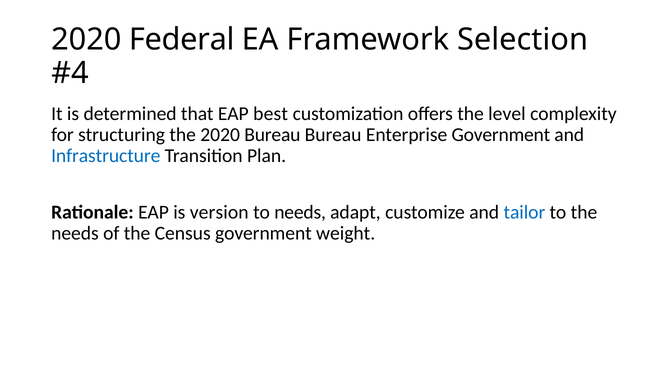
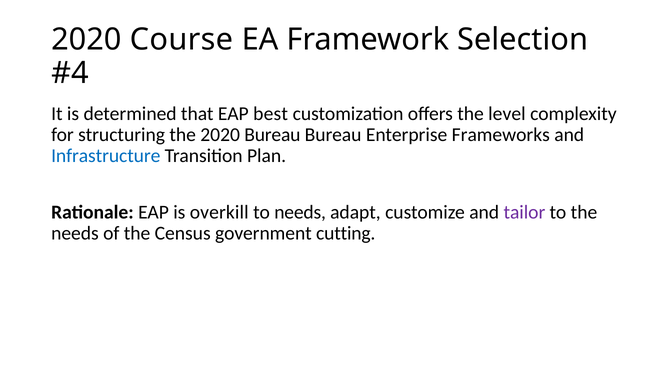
Federal: Federal -> Course (181, 40)
Enterprise Government: Government -> Frameworks (501, 135)
version: version -> overkill (219, 212)
tailor colour: blue -> purple (524, 212)
weight: weight -> cutting (346, 233)
